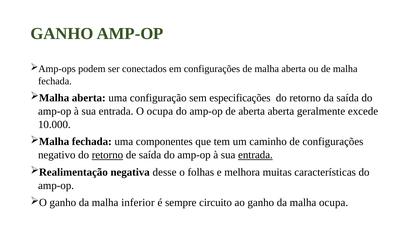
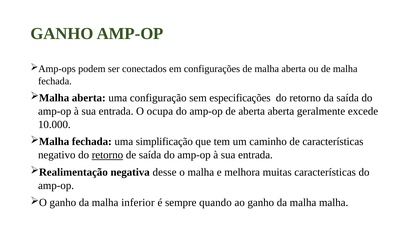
componentes: componentes -> simplificação (164, 141)
de configurações: configurações -> características (333, 141)
entrada underline: present -> none (255, 155)
o folhas: folhas -> malha (201, 172)
circuito: circuito -> quando (215, 202)
malha ocupa: ocupa -> malha (334, 202)
